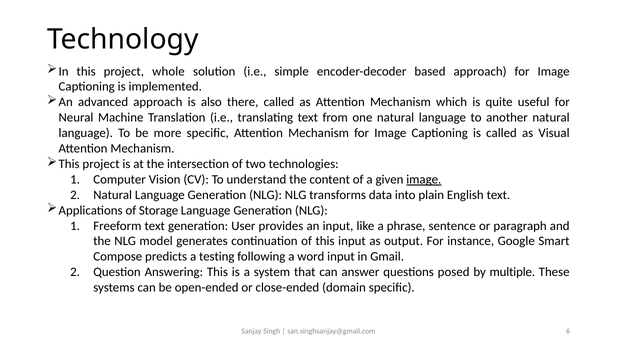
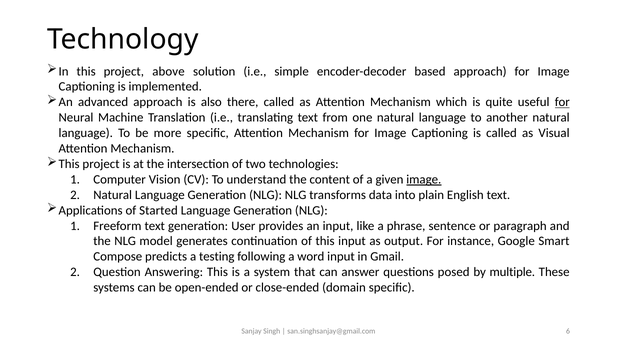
whole: whole -> above (168, 71)
for underline: none -> present (562, 102)
Storage: Storage -> Started (158, 210)
